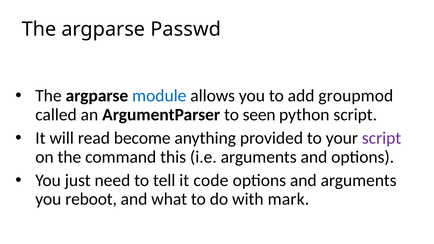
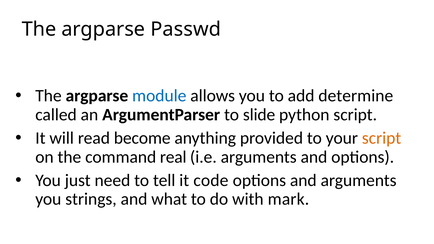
groupmod: groupmod -> determine (356, 96)
seen: seen -> slide (259, 115)
script colour: purple -> orange (382, 138)
this: this -> real (173, 157)
reboot: reboot -> strings (91, 199)
